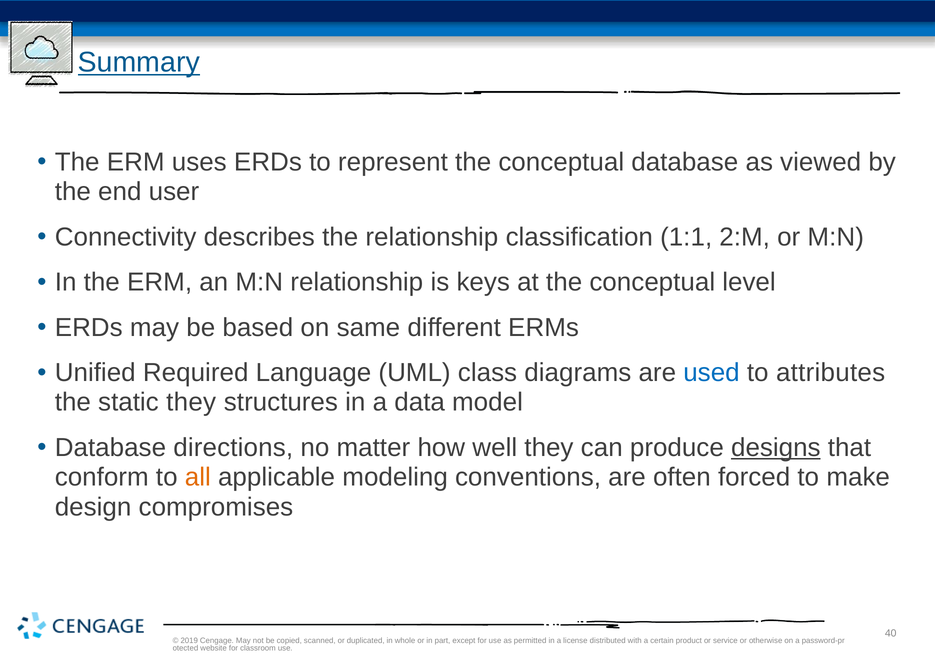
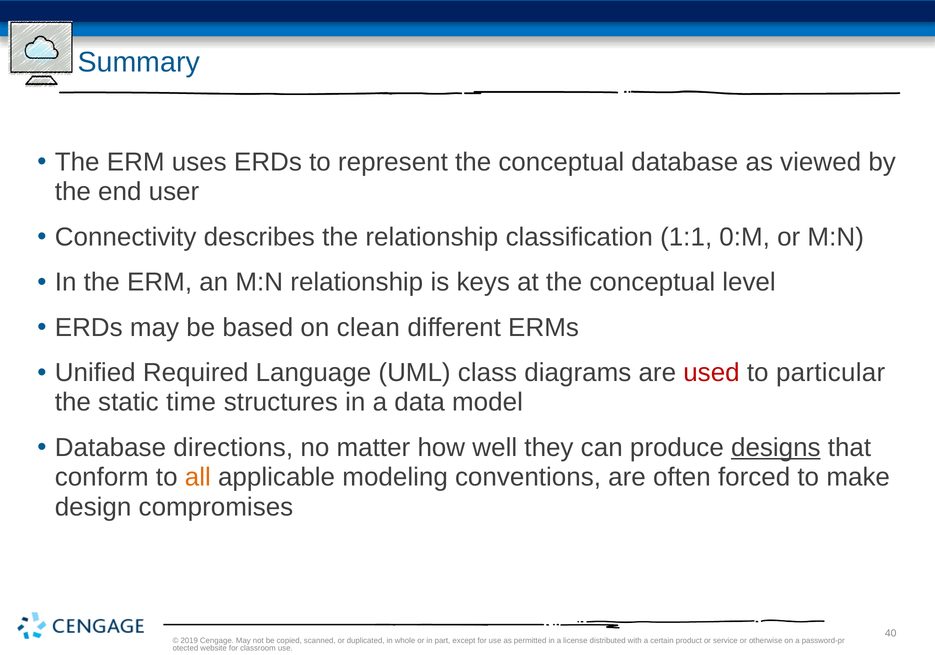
Summary underline: present -> none (139, 62)
2:M: 2:M -> 0:M (745, 237)
same: same -> clean (368, 327)
used colour: blue -> red (711, 372)
attributes: attributes -> particular (831, 372)
static they: they -> time (191, 402)
